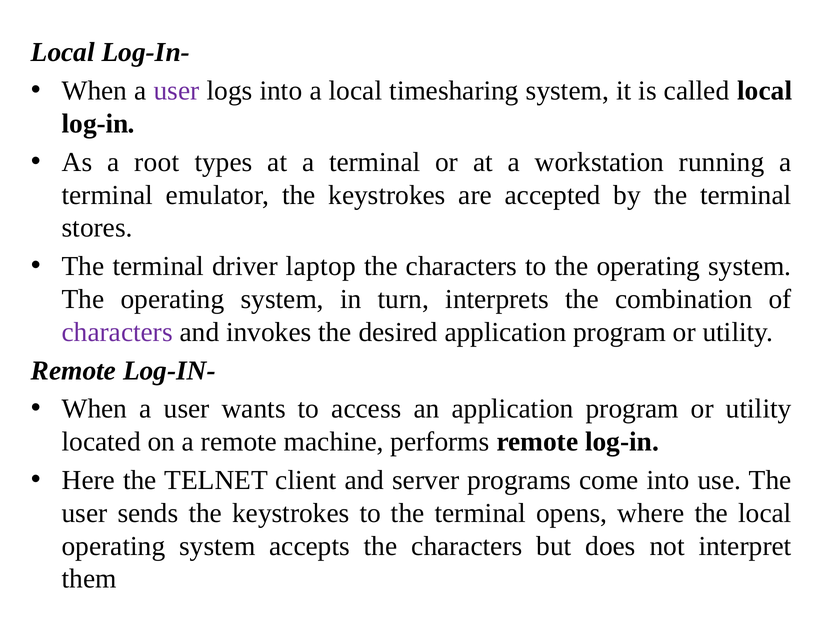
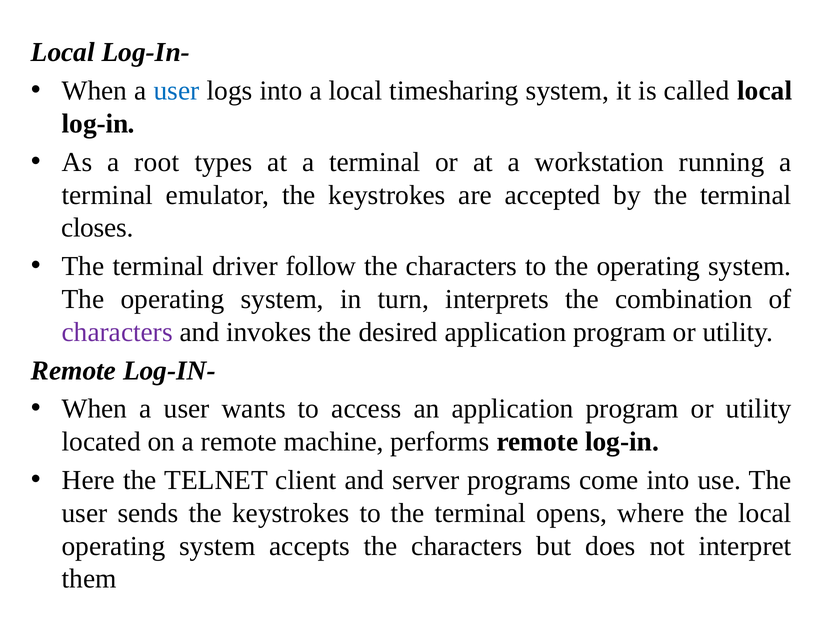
user colour: purple -> blue (177, 91)
stores: stores -> closes (97, 228)
laptop: laptop -> follow (321, 266)
